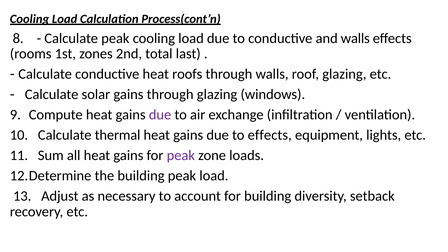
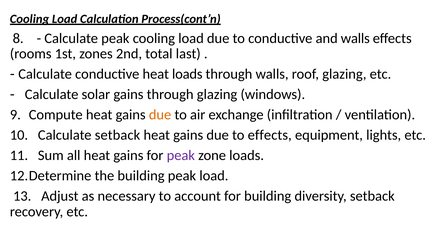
heat roofs: roofs -> loads (187, 74)
due colour: purple -> orange (160, 115)
Calculate thermal: thermal -> setback (117, 135)
